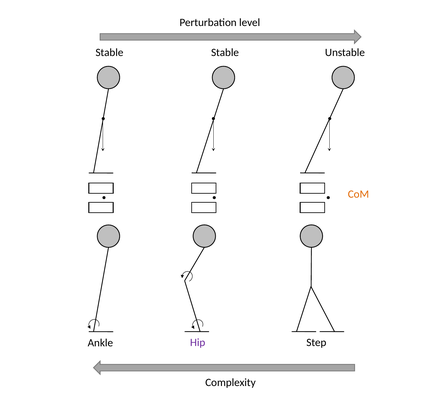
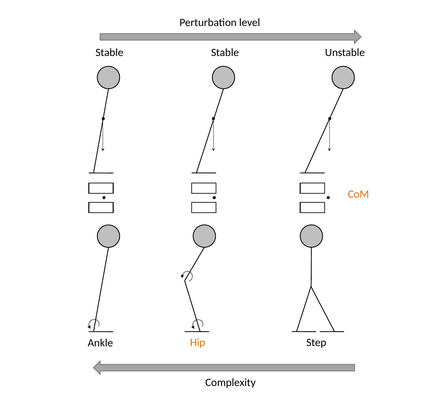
Hip colour: purple -> orange (198, 342)
